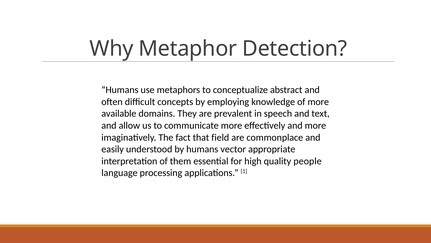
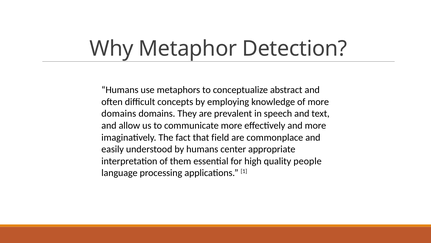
available: available -> domains (119, 113)
vector: vector -> center (233, 149)
